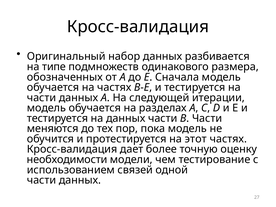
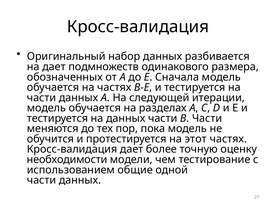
на типе: типе -> дает (54, 67)
связей: связей -> общие (135, 170)
